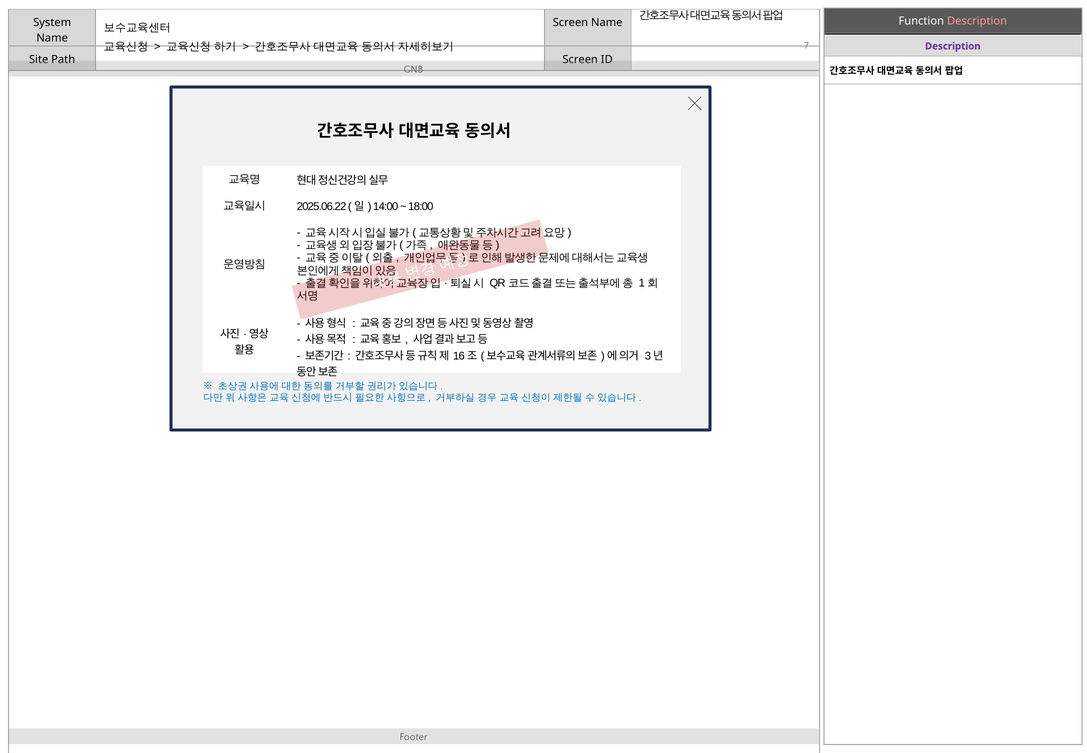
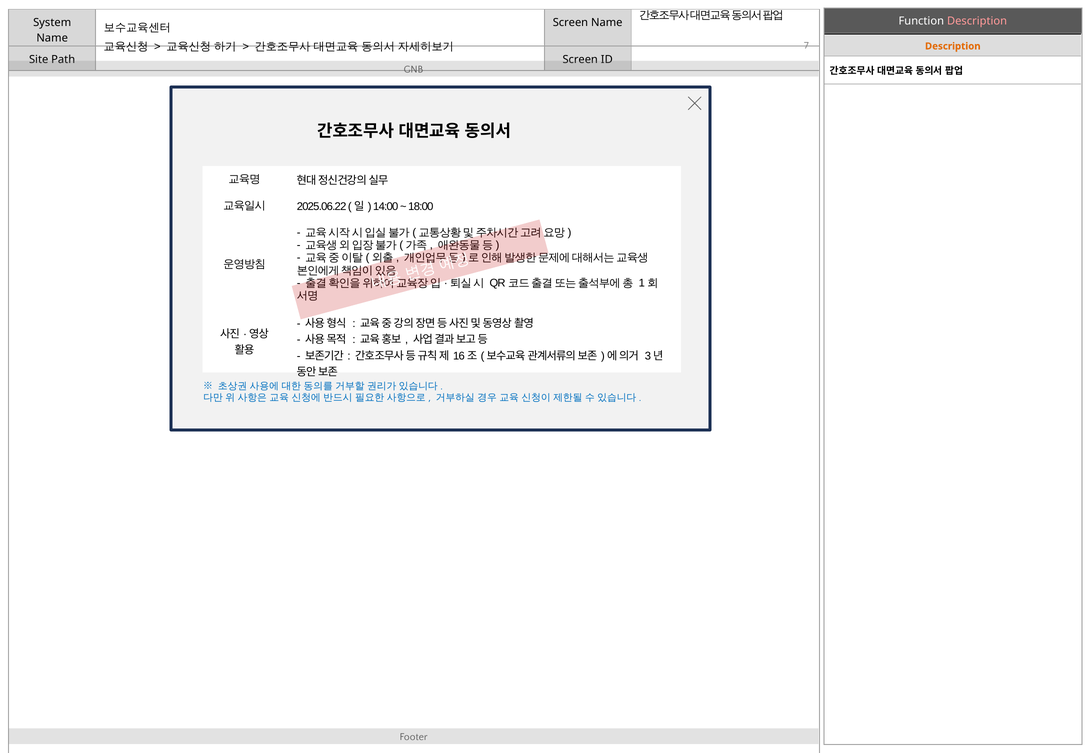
Description colour: purple -> orange (953, 46)
